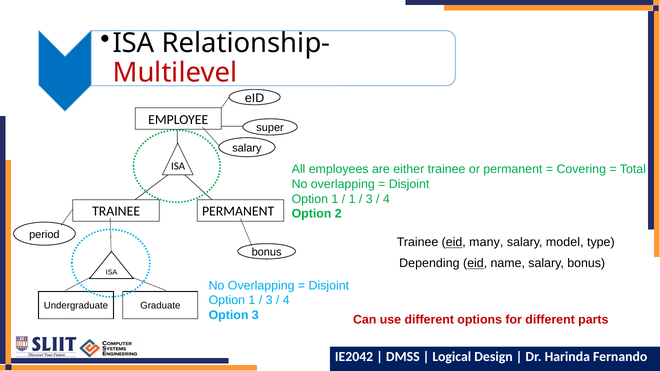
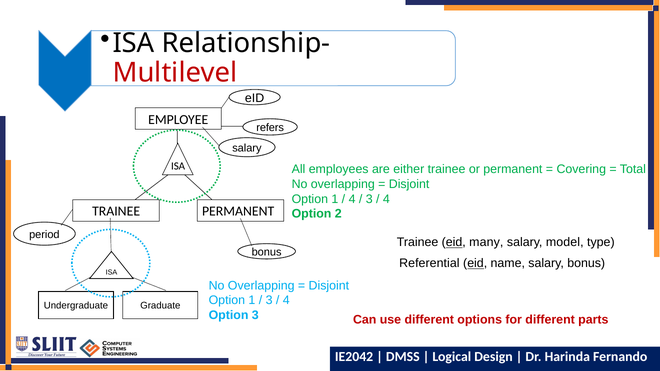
super: super -> refers (270, 128)
1: 1 -> 4 (352, 199)
Depending: Depending -> Referential (429, 263)
